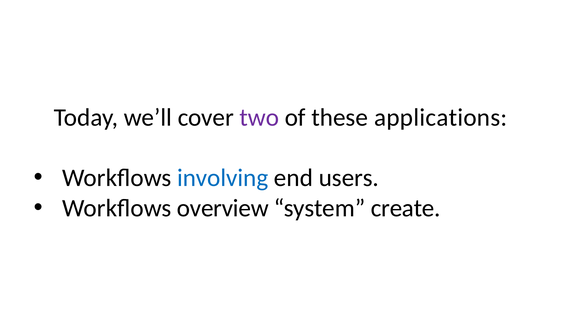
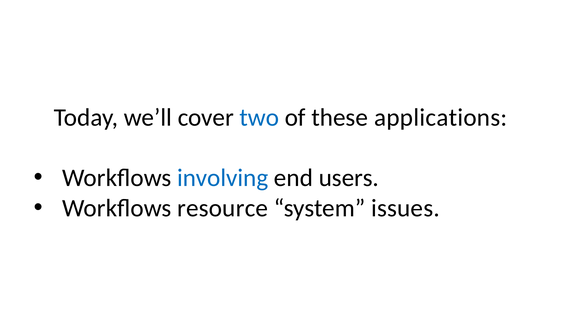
two colour: purple -> blue (259, 117)
overview: overview -> resource (223, 208)
create: create -> issues (405, 208)
